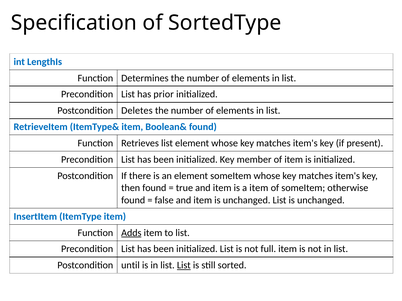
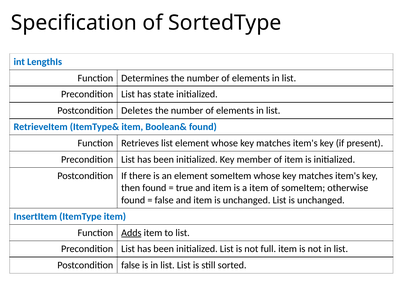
prior: prior -> state (164, 94)
Postcondition until: until -> false (131, 266)
List underline: present -> none (184, 266)
